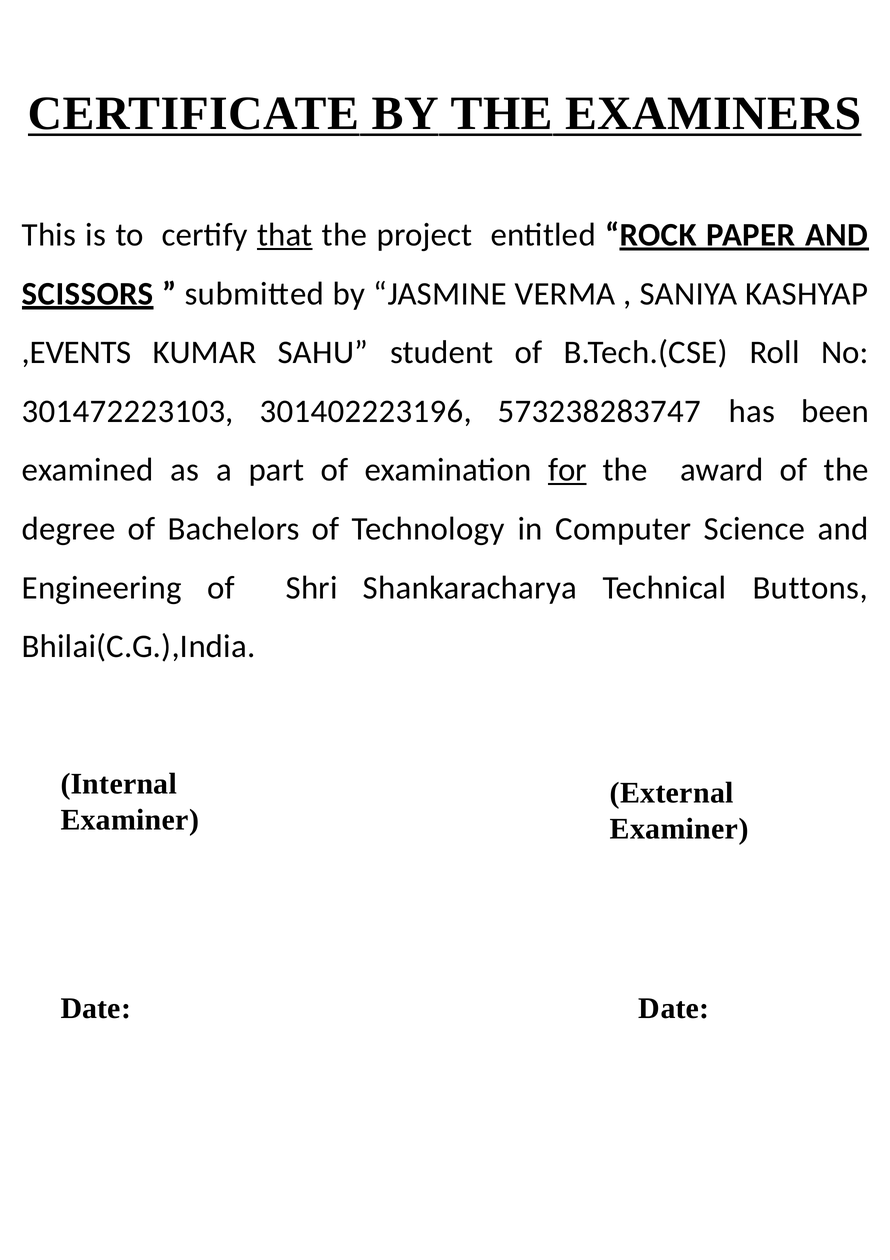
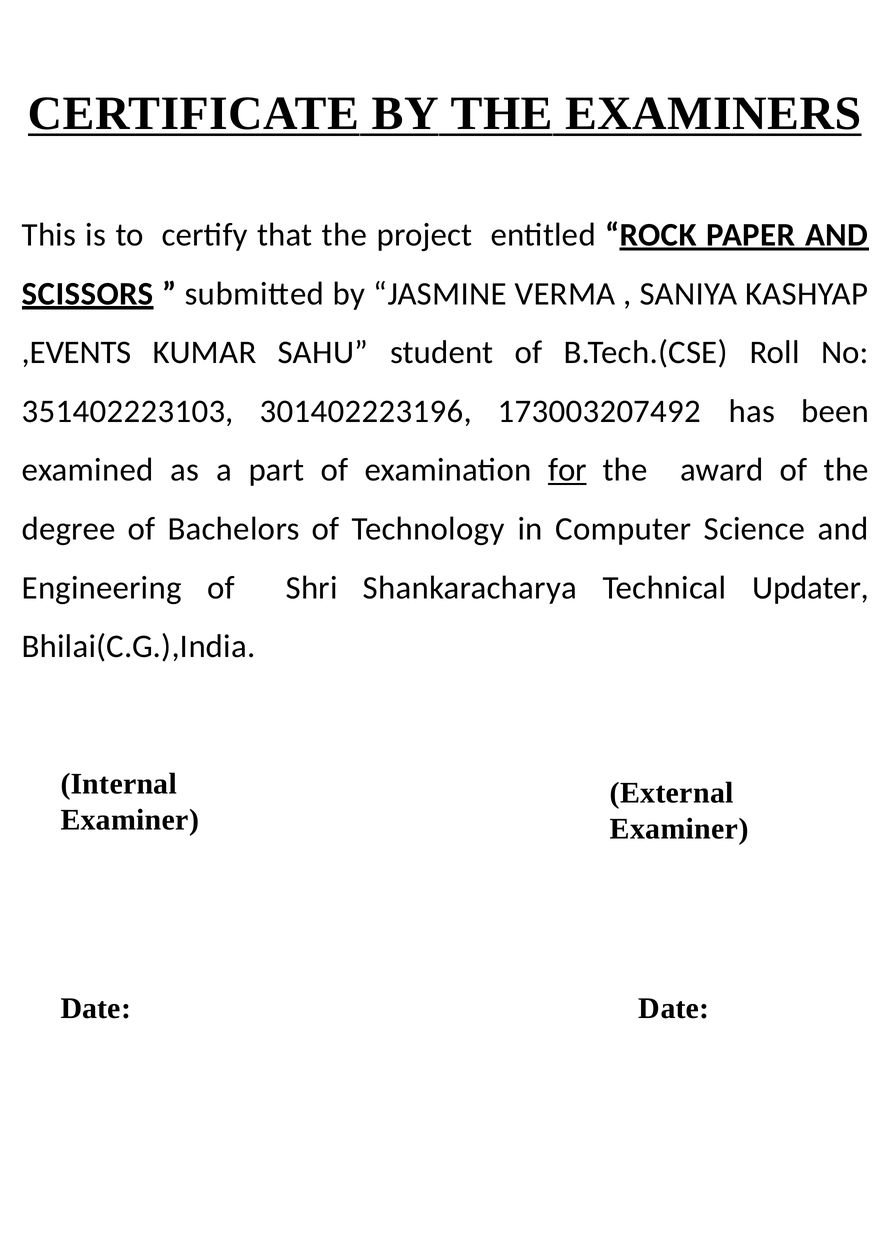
that underline: present -> none (285, 235)
301472223103: 301472223103 -> 351402223103 (128, 411)
573238283747: 573238283747 -> 173003207492 (599, 411)
Buttons: Buttons -> Updater (811, 588)
